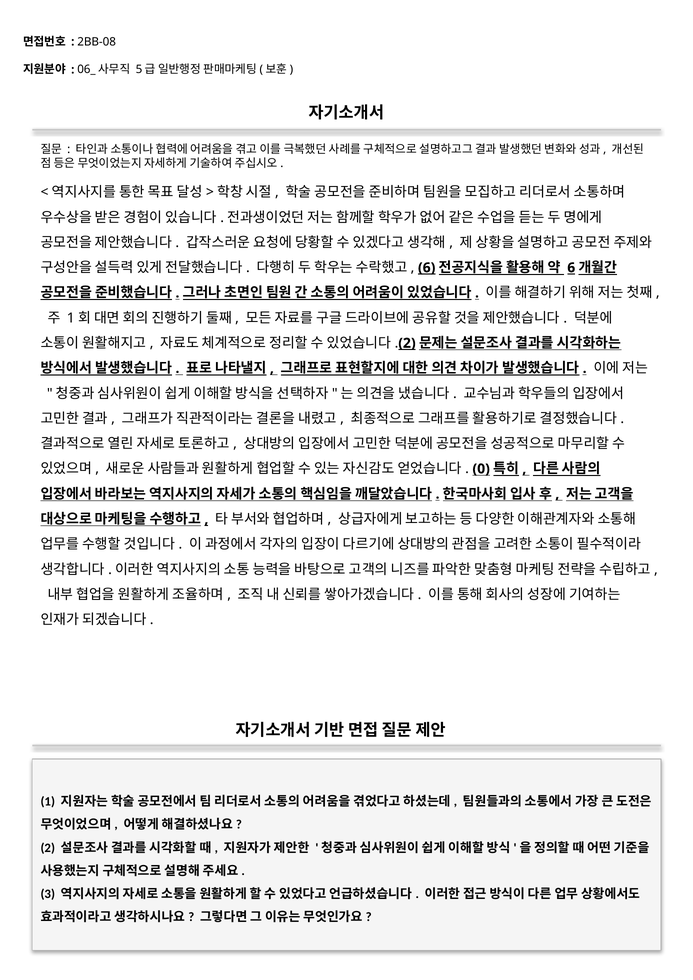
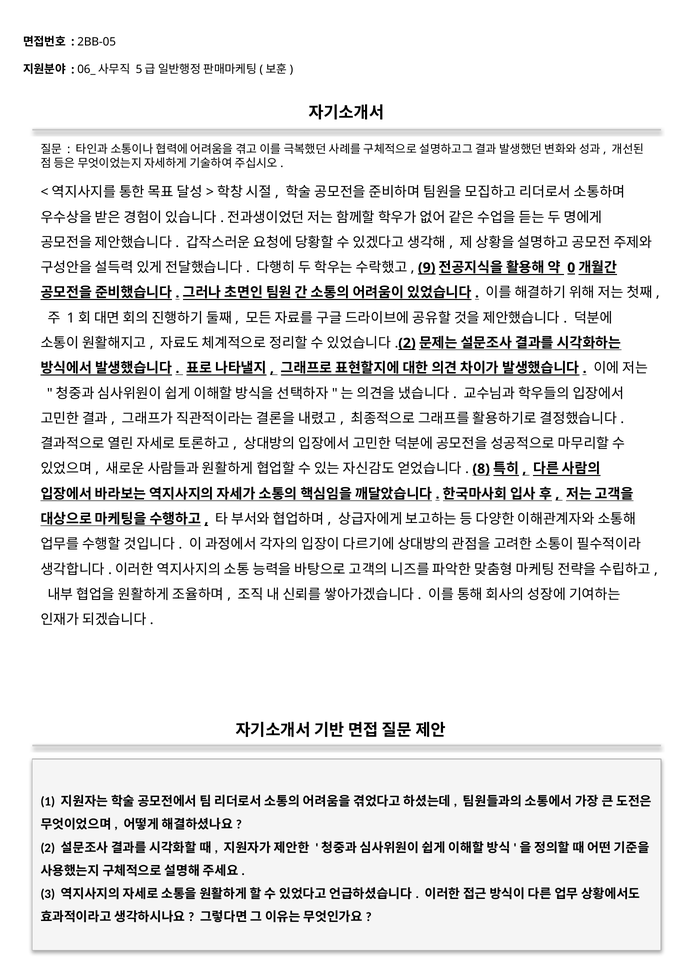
2BB-08: 2BB-08 -> 2BB-05 (97, 42)
6: 6 -> 9 (427, 268)
6: 6 -> 0 (571, 268)
0: 0 -> 8 (481, 469)
